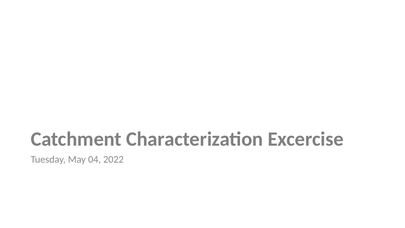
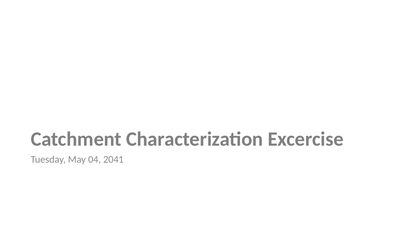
2022: 2022 -> 2041 (113, 159)
